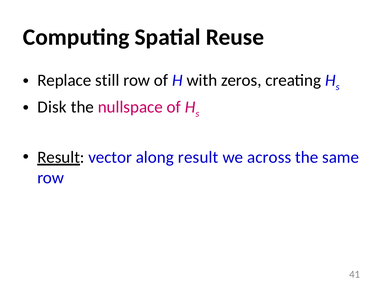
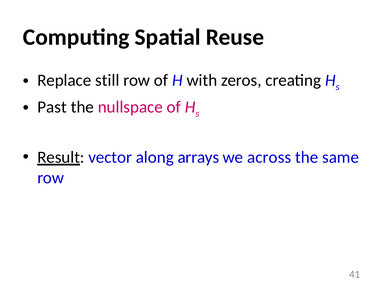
Disk: Disk -> Past (52, 107)
along result: result -> arrays (198, 158)
